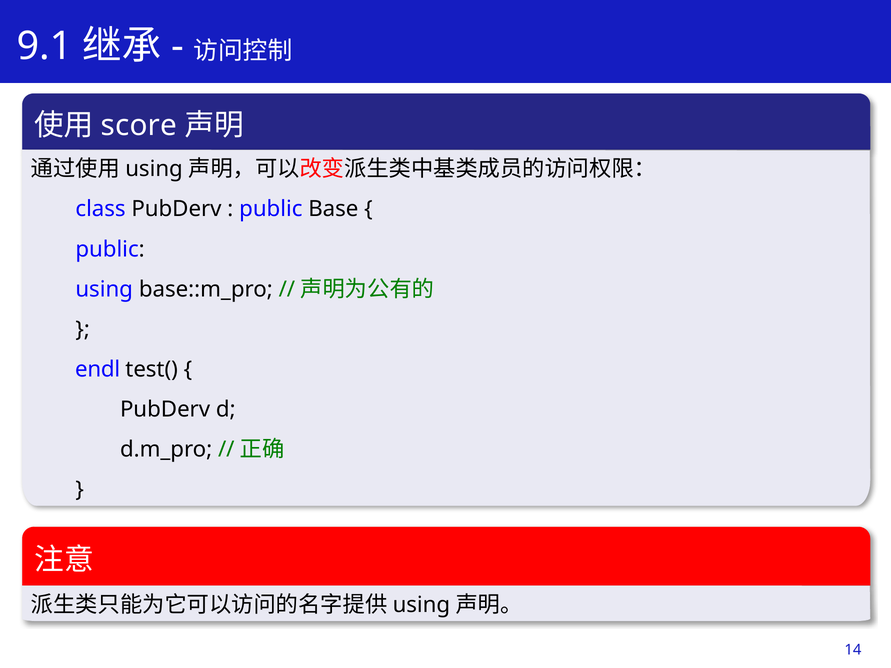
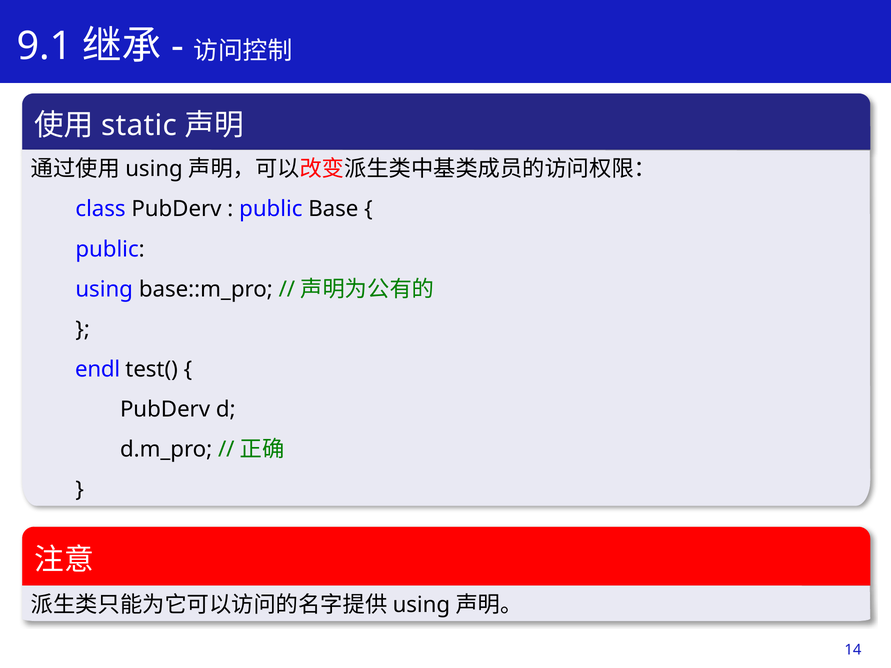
score: score -> static (139, 125)
